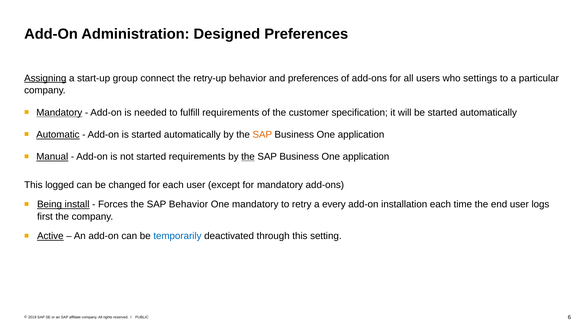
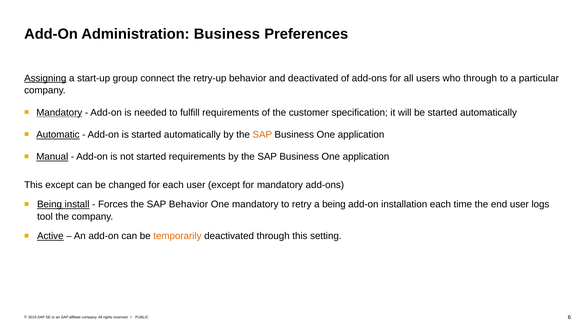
Administration Designed: Designed -> Business (227, 34)
and preferences: preferences -> deactivated (313, 78)
who settings: settings -> through (480, 78)
the underline: present -> none (248, 157)
This logged: logged -> except (60, 185)
a every: every -> being (334, 205)
first: first -> tool (45, 217)
temporarily colour: blue -> orange (177, 237)
